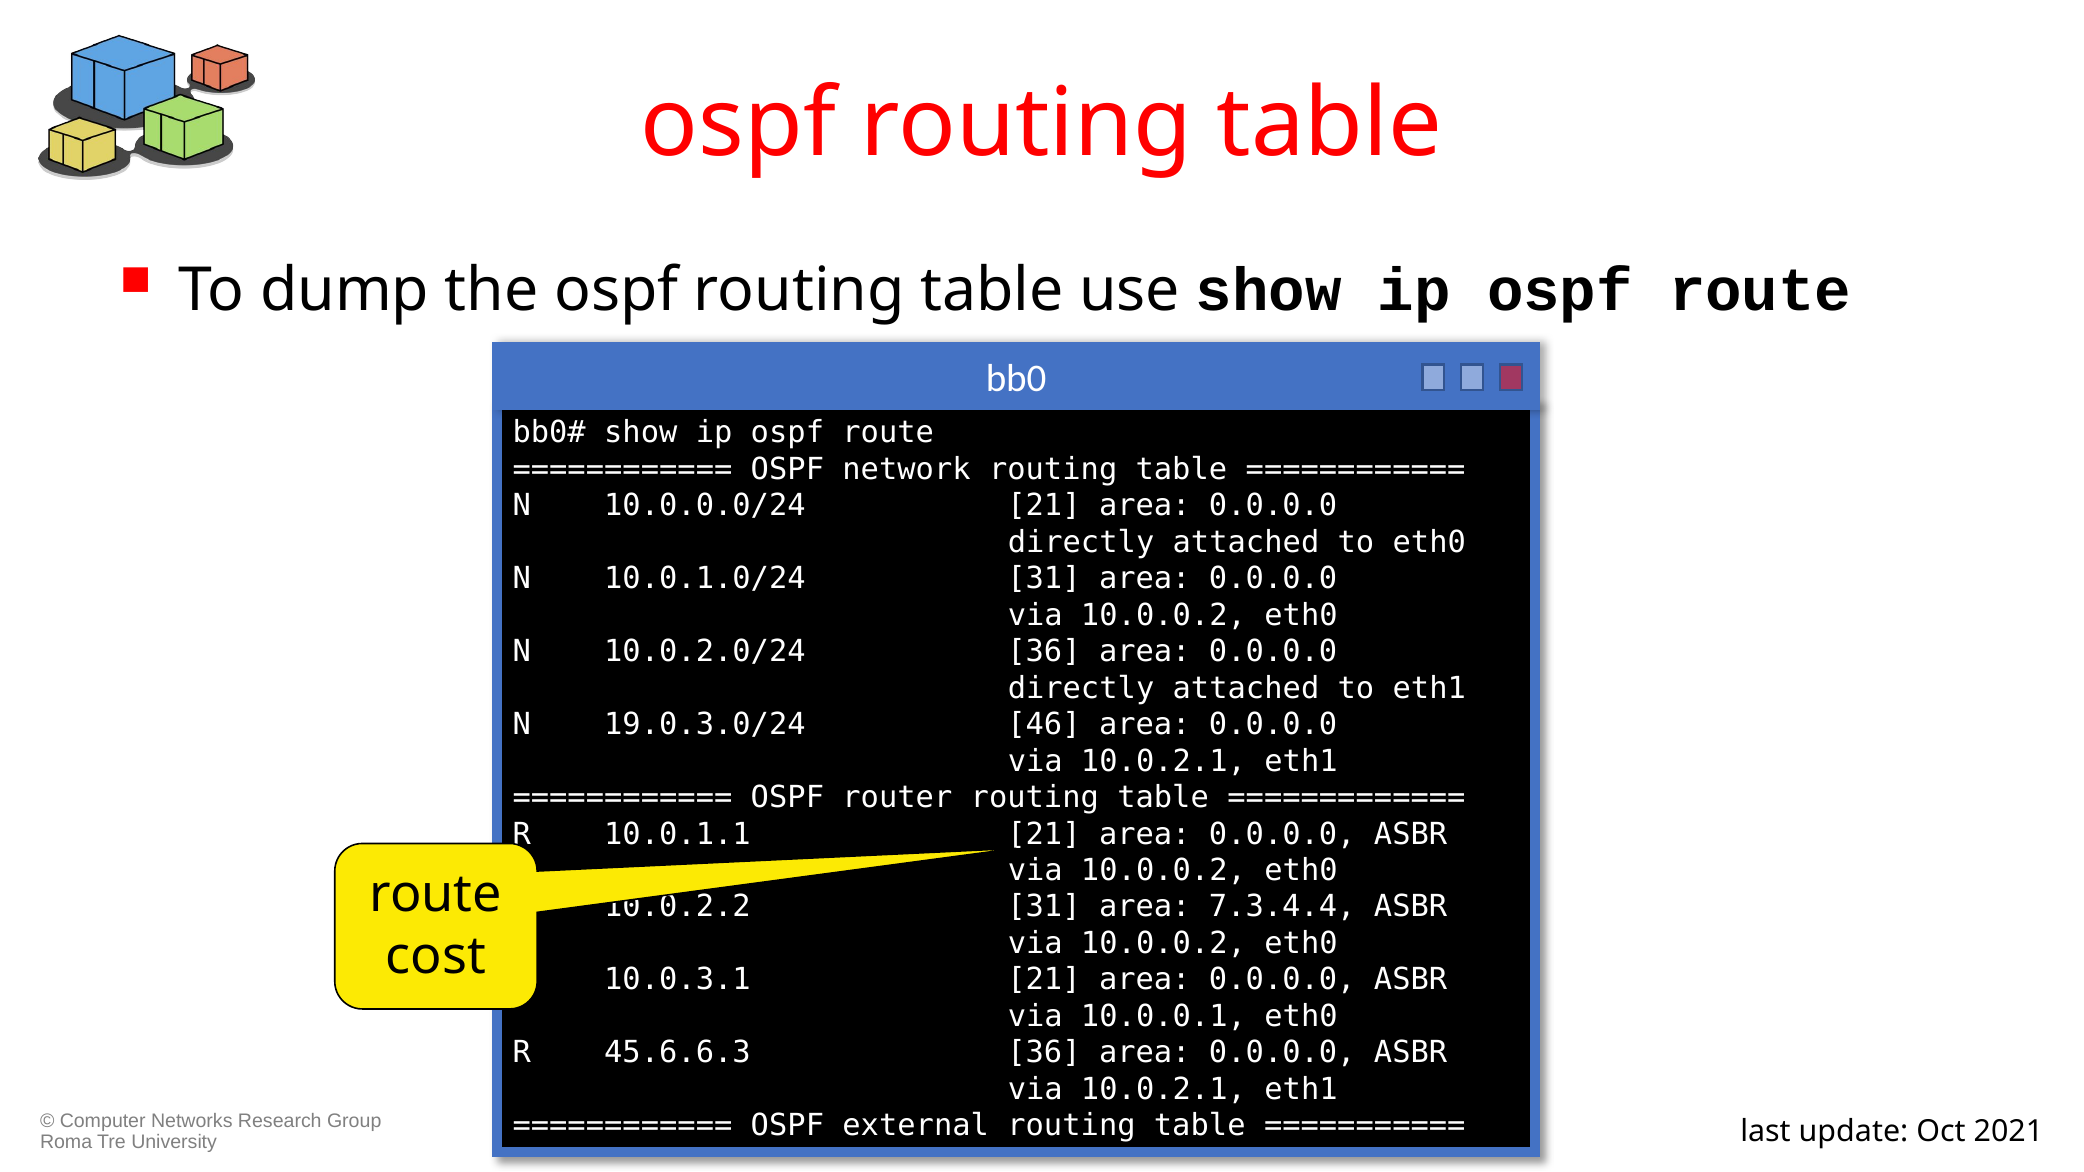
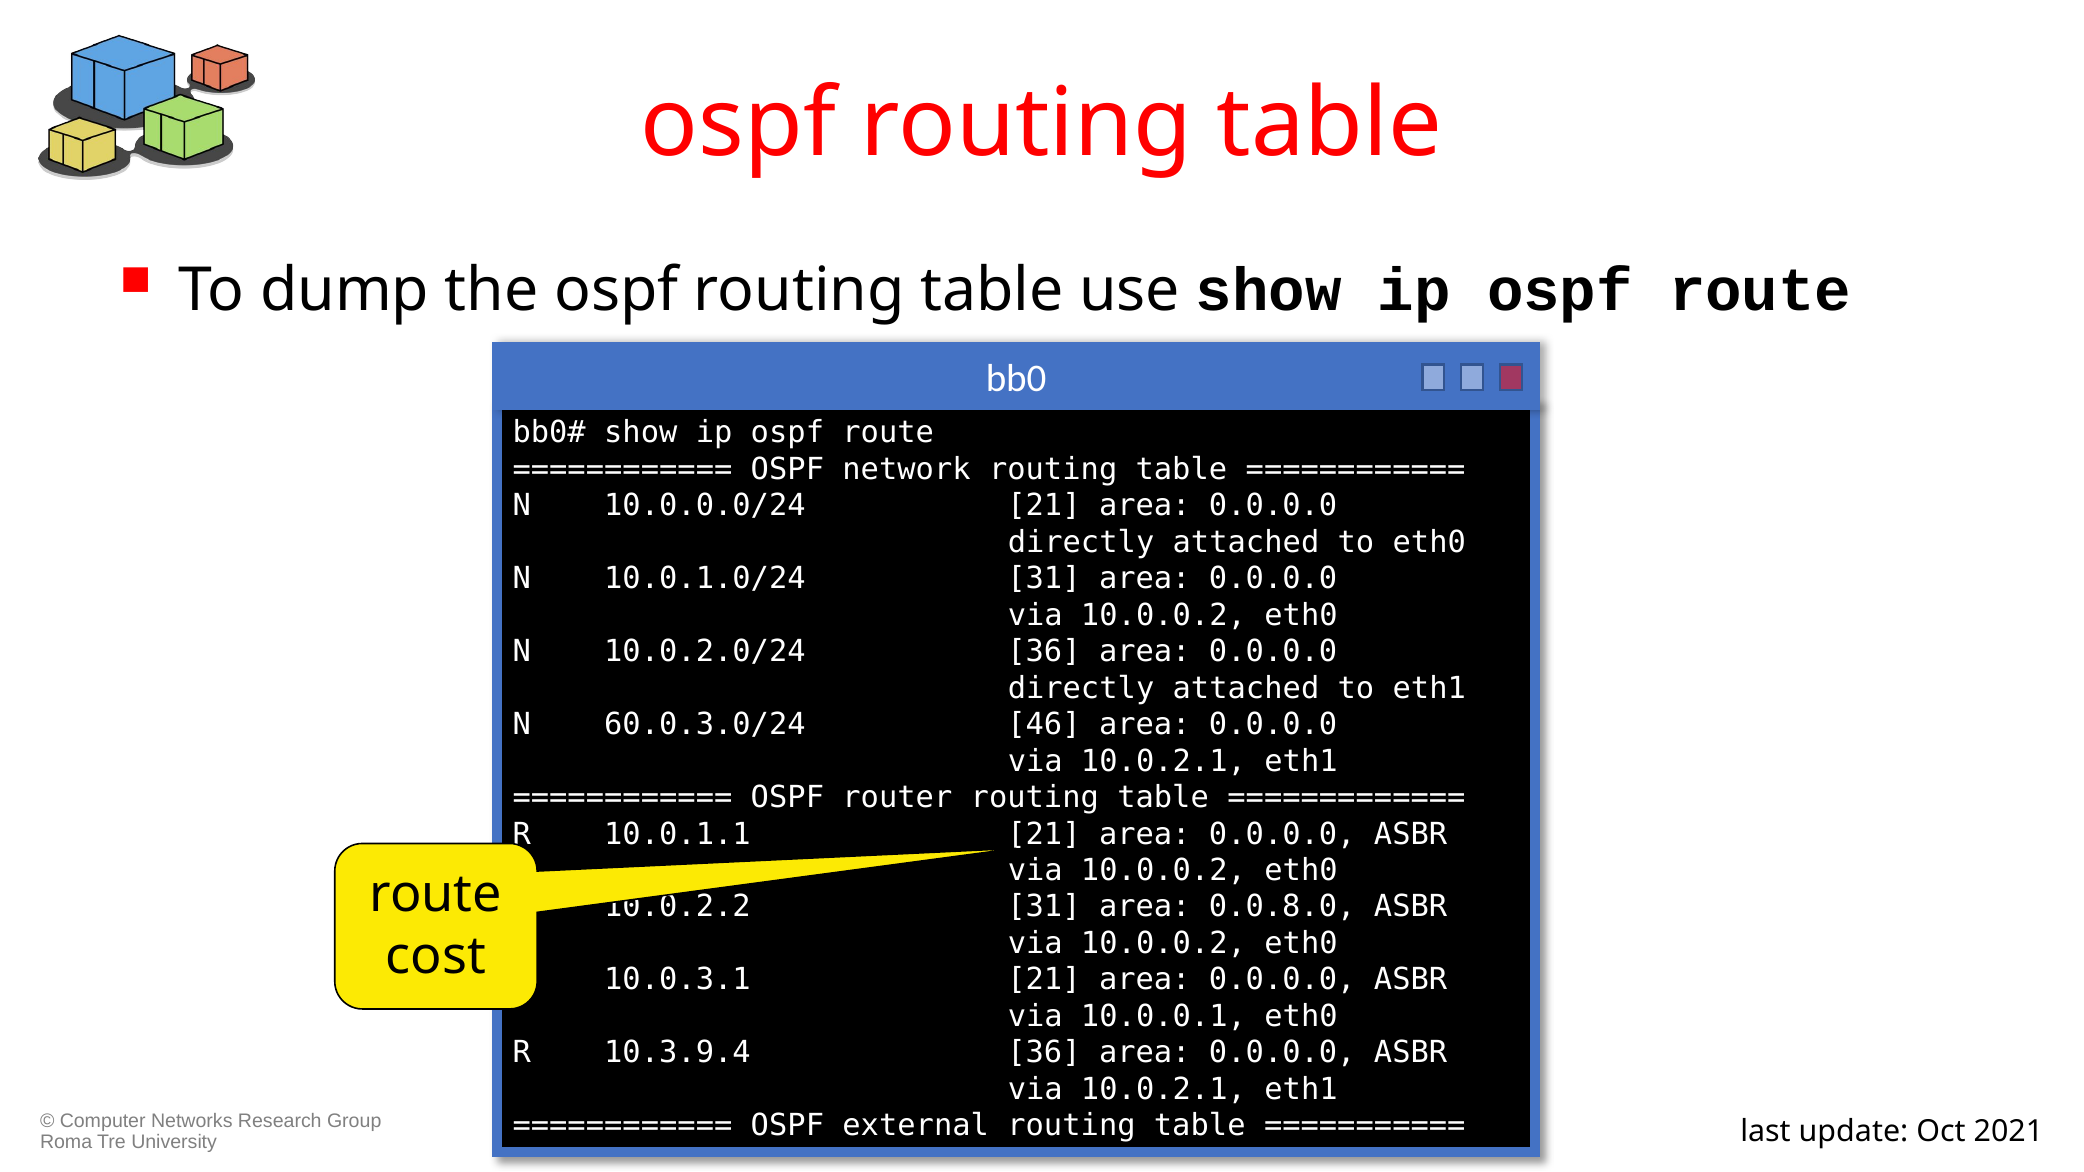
19.0.3.0/24: 19.0.3.0/24 -> 60.0.3.0/24 (705, 725)
7.3.4.4: 7.3.4.4 -> 0.0.8.0 (1282, 907)
45.6.6.3: 45.6.6.3 -> 10.3.9.4 (677, 1053)
